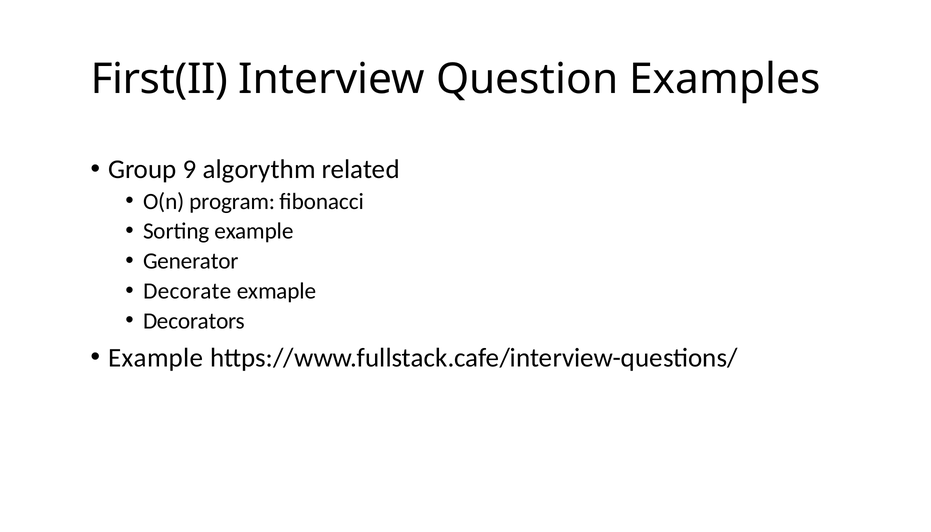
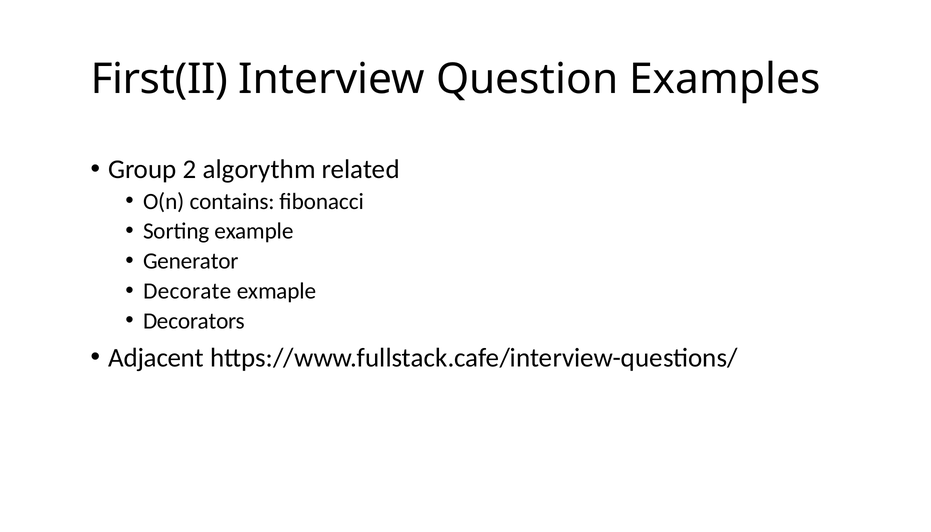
9: 9 -> 2 (190, 169)
program: program -> contains (232, 201)
Example: Example -> Adjacent (156, 358)
